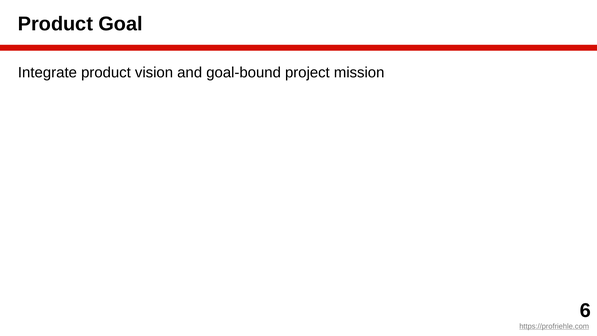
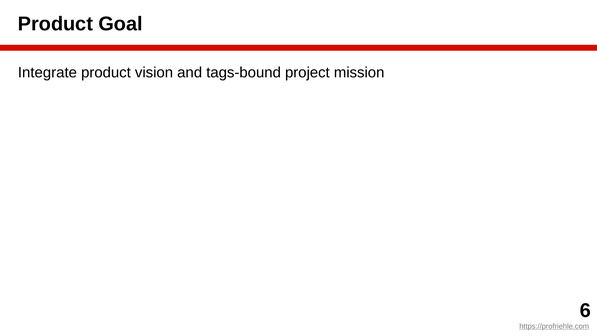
goal-bound: goal-bound -> tags-bound (244, 72)
